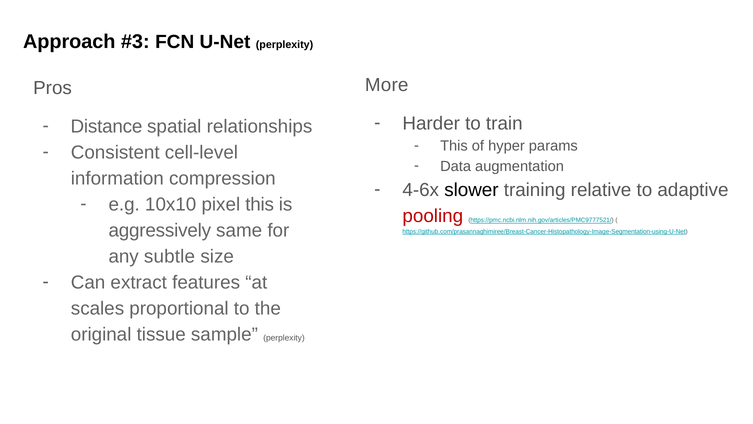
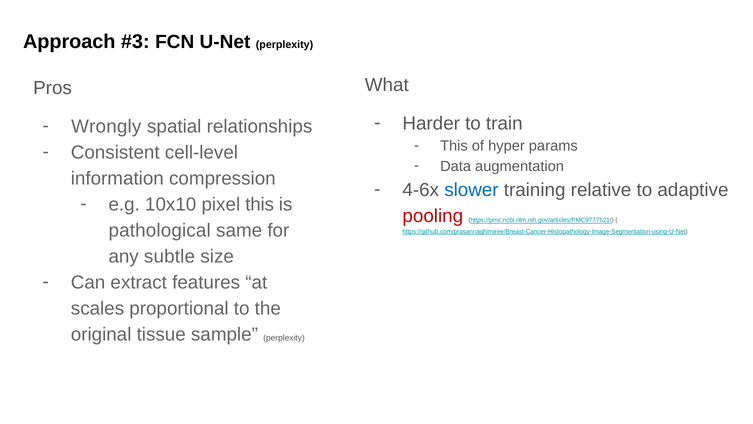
More: More -> What (387, 85)
Distance: Distance -> Wrongly (106, 126)
slower colour: black -> blue (471, 190)
aggressively: aggressively -> pathological (160, 230)
